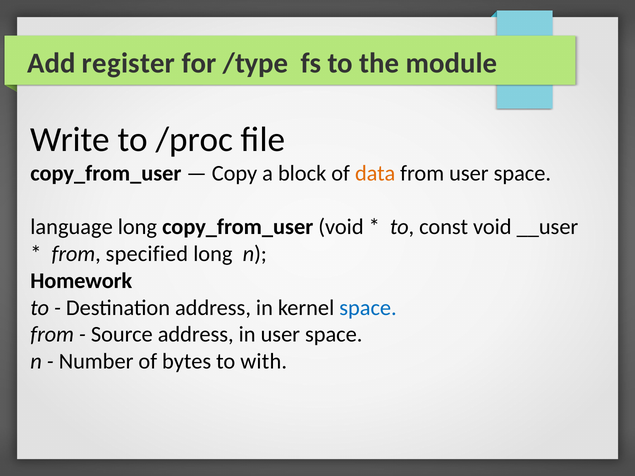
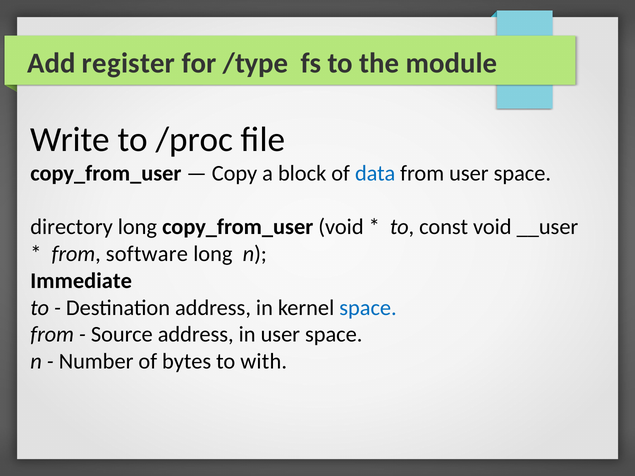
data colour: orange -> blue (375, 173)
language: language -> directory (72, 227)
specified: specified -> software (147, 254)
Homework: Homework -> Immediate (81, 281)
